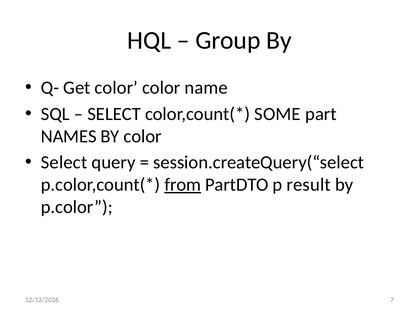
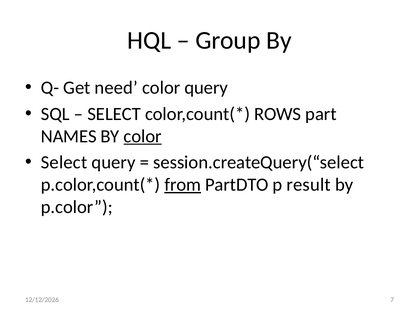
Get color: color -> need (116, 88)
color name: name -> query (206, 88)
SOME: SOME -> ROWS (278, 114)
color underline: none -> present (143, 136)
